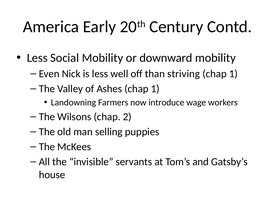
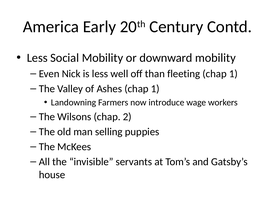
striving: striving -> fleeting (184, 73)
